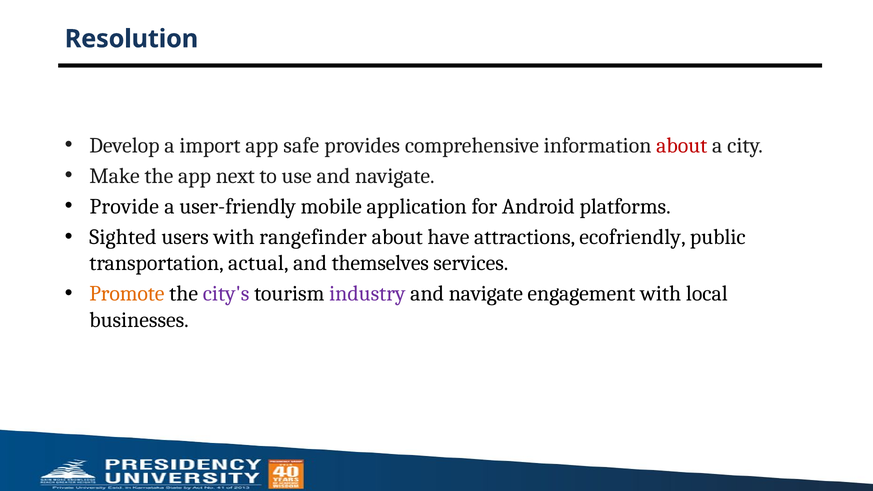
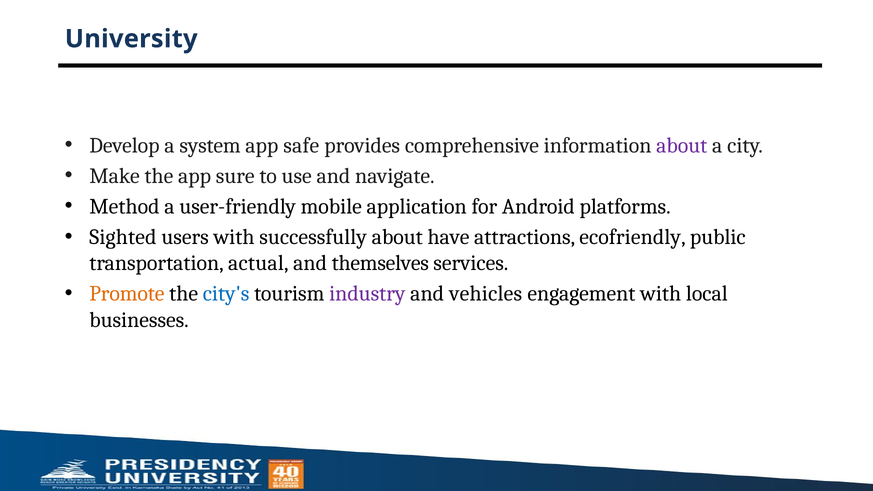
Resolution: Resolution -> University (131, 39)
import: import -> system (210, 145)
about colour: red -> purple (682, 145)
next: next -> sure (235, 176)
Provide: Provide -> Method (124, 207)
rangefinder: rangefinder -> successfully (313, 237)
city's colour: purple -> blue (226, 294)
navigate: navigate -> vehicles (486, 294)
